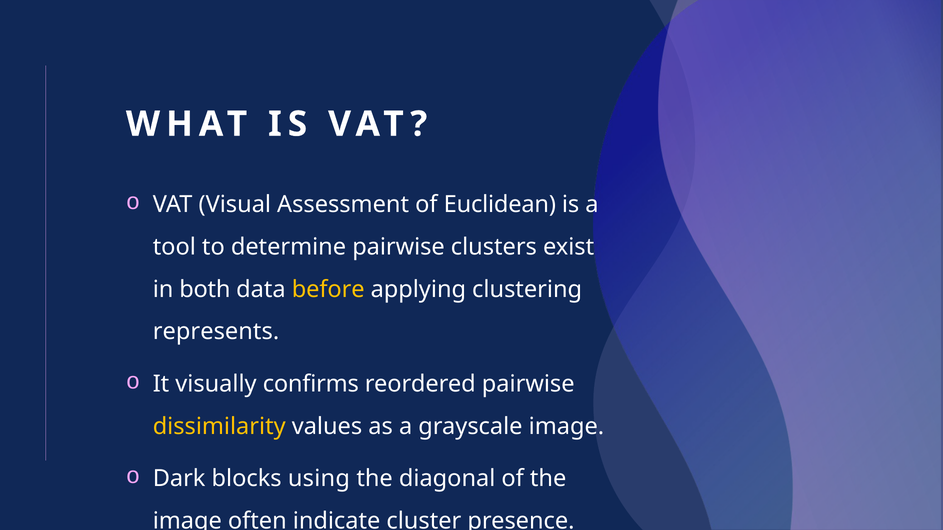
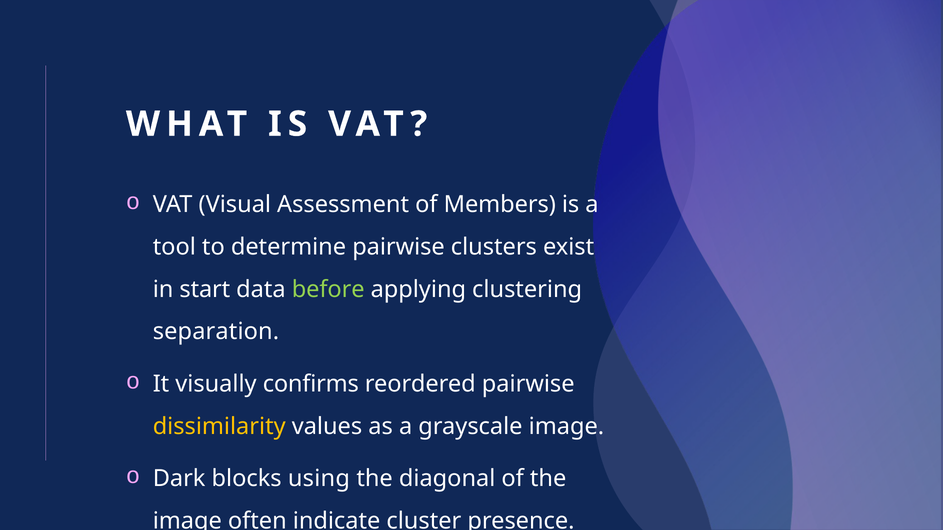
Euclidean: Euclidean -> Members (500, 205)
both: both -> start (205, 290)
before colour: yellow -> light green (328, 290)
represents: represents -> separation (216, 332)
